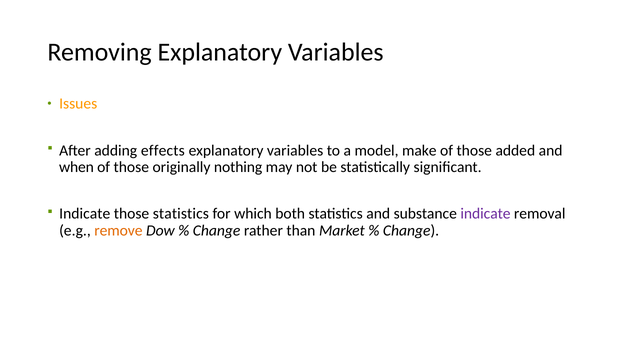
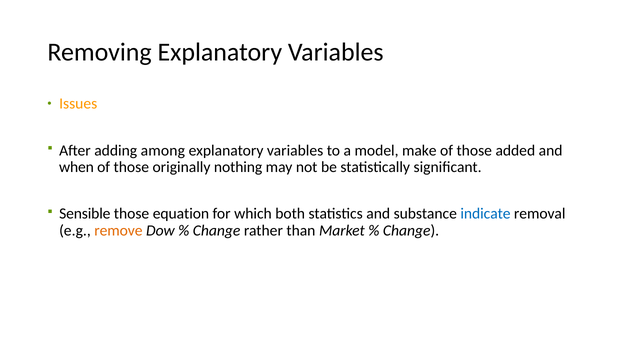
effects: effects -> among (163, 151)
Indicate: Indicate -> Sensible (85, 214)
those statistics: statistics -> equation (181, 214)
indicate colour: purple -> blue (486, 214)
